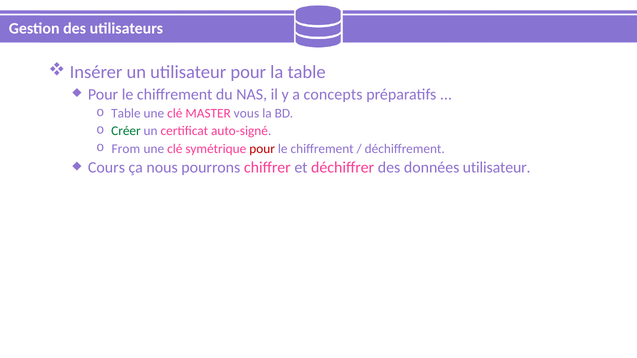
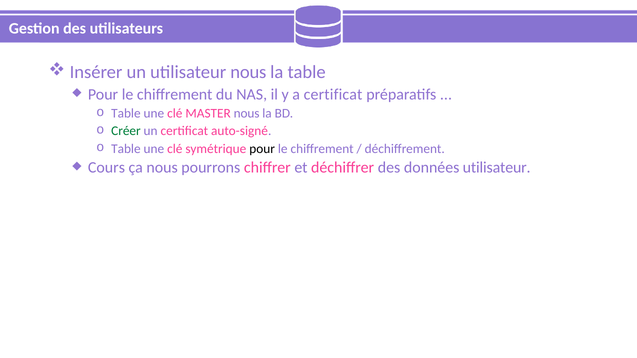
utilisateur pour: pour -> nous (248, 72)
a concepts: concepts -> certificat (333, 94)
MASTER vous: vous -> nous (247, 113)
From: From -> Table (126, 149)
pour colour: red -> black (262, 149)
